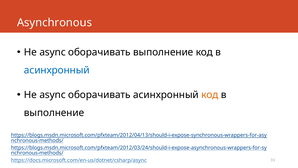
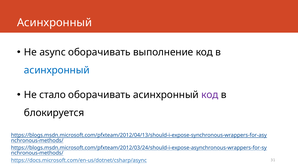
Asynchronous: Asynchronous -> Асинхронный (55, 22)
async: async -> стало (53, 95)
код colour: orange -> purple (210, 95)
выполнение: выполнение -> блокируется (54, 113)
